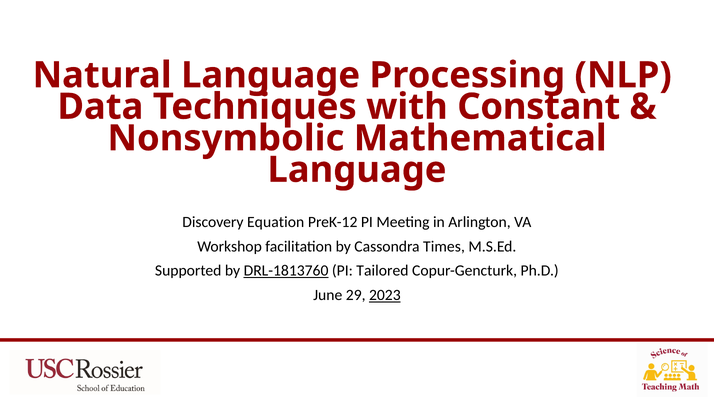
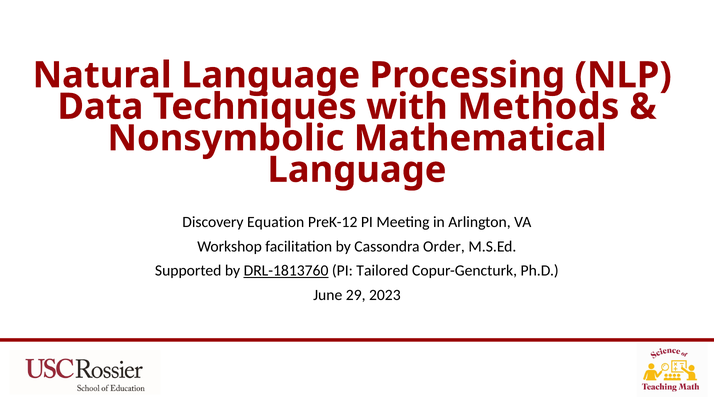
Constant: Constant -> Methods (538, 107)
Times: Times -> Order (444, 246)
2023 underline: present -> none (385, 295)
